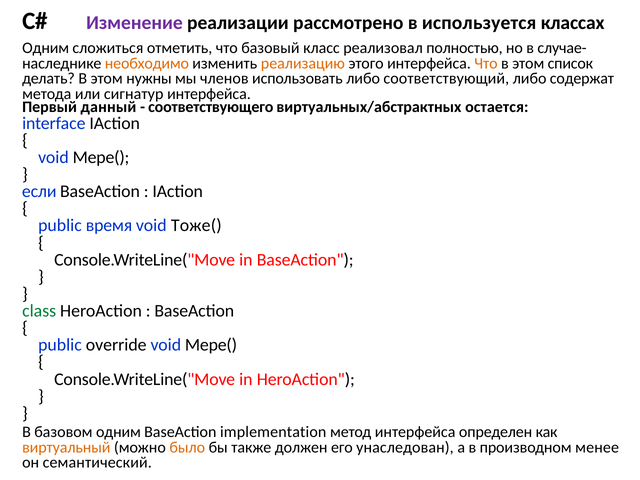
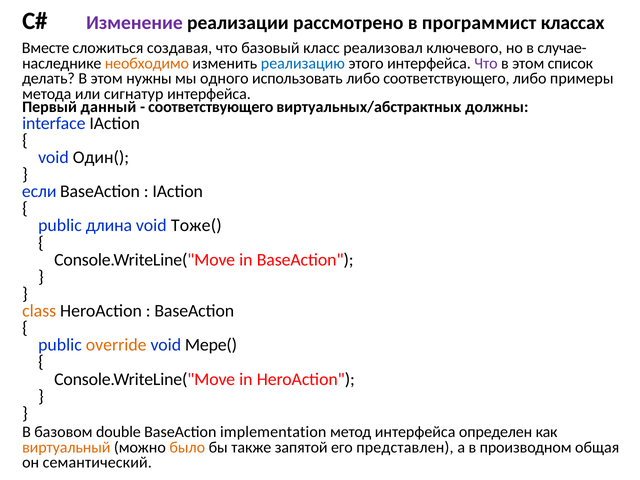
используется: используется -> программист (479, 23)
Одним: Одним -> Вместе (46, 48)
отметить: отметить -> создавая (180, 48)
полностью: полностью -> ключевого (464, 48)
реализацию colour: orange -> blue (303, 63)
Что colour: orange -> purple (486, 63)
членов: членов -> одного (224, 79)
либо соответствующий: соответствующий -> соответствующего (446, 79)
содержат: содержат -> примеры (582, 79)
остается: остается -> должны (497, 107)
Мере(: Мере( -> Один( (101, 157)
время: время -> длина (109, 226)
class colour: green -> orange (39, 311)
override colour: black -> orange (116, 345)
базовом одним: одним -> double (118, 432)
должен: должен -> запятой (301, 447)
унаследован: унаследован -> представлен (405, 447)
менее: менее -> общая (597, 447)
